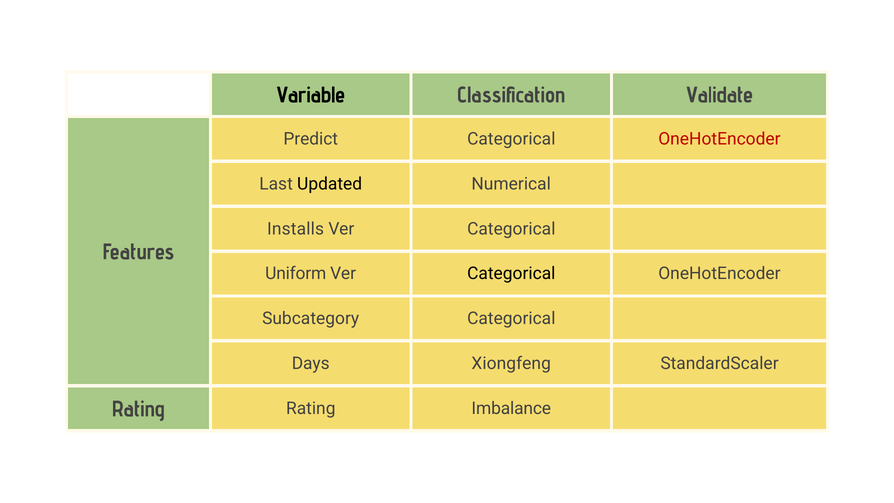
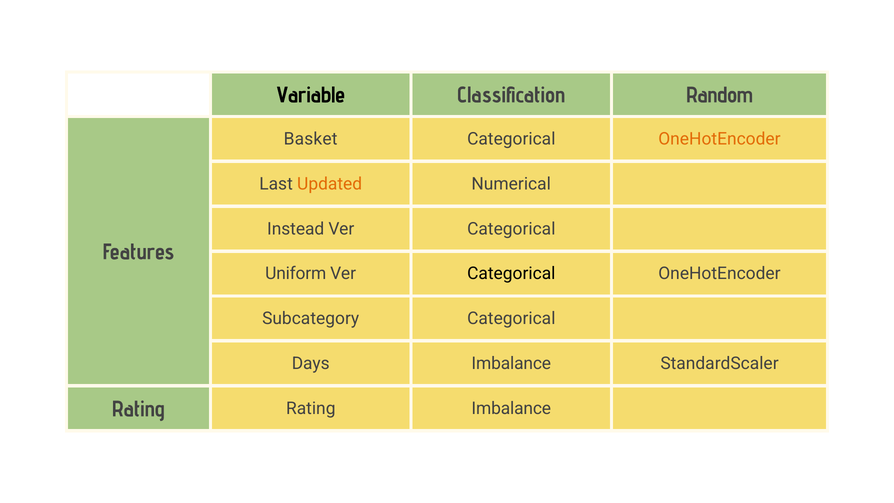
Validate: Validate -> Random (720, 95)
Predict: Predict -> Basket (311, 139)
OneHotEncoder colour: red -> orange (719, 139)
Updated colour: black -> orange (330, 184)
Installs: Installs -> Instead (296, 229)
Days Xiongfeng: Xiongfeng -> Imbalance (511, 363)
